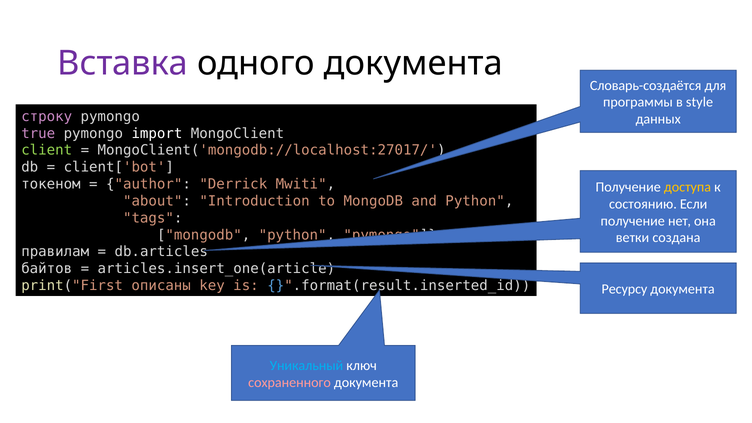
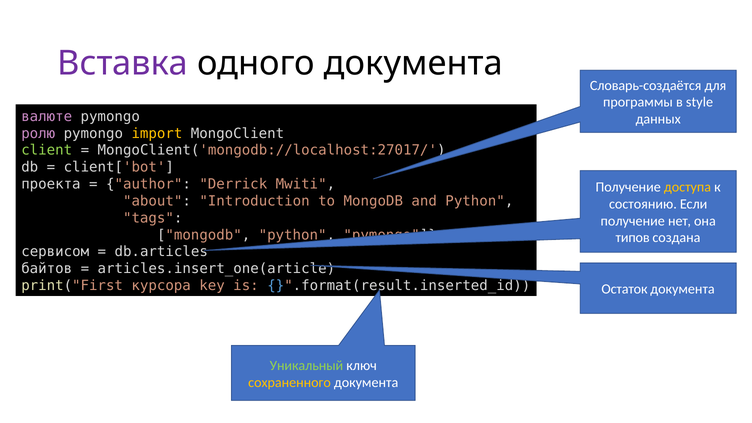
строку: строку -> валюте (47, 116)
true: true -> ролю (38, 133)
import colour: white -> yellow (157, 133)
токеном: токеном -> проекта (51, 184)
ветки: ветки -> типов (633, 238)
правилам: правилам -> сервисом (55, 252)
описаны: описаны -> курсора (161, 286)
Ресурсу: Ресурсу -> Остаток (625, 289)
Уникальный colour: light blue -> light green (306, 365)
сохраненного colour: pink -> yellow (290, 382)
